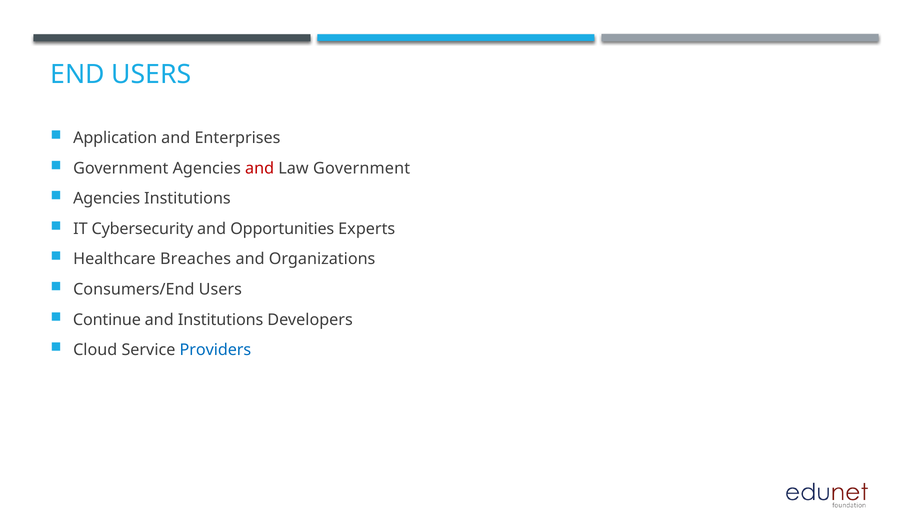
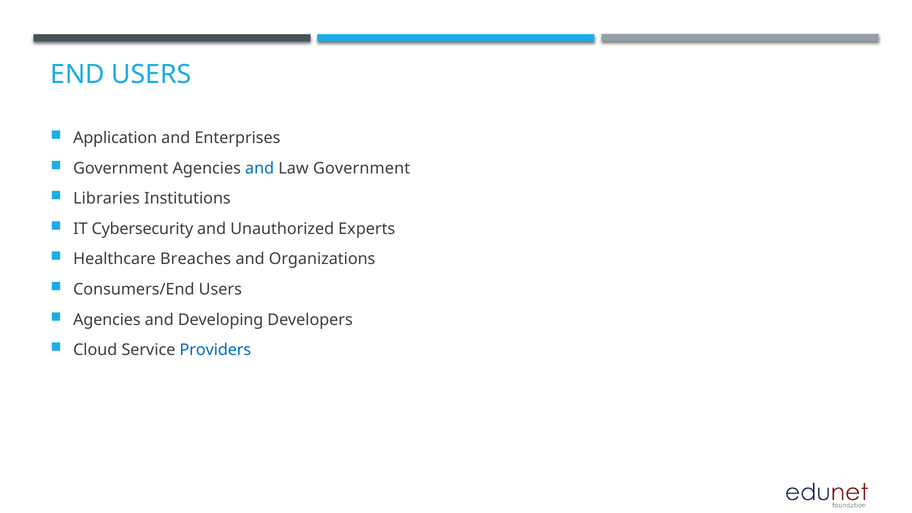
and colour: red -> blue (260, 168)
Agencies: Agencies -> Libraries (107, 199)
Opportunities: Opportunities -> Unauthorized (282, 229)
Continue: Continue -> Agencies (107, 320)
and Institutions: Institutions -> Developing (221, 320)
